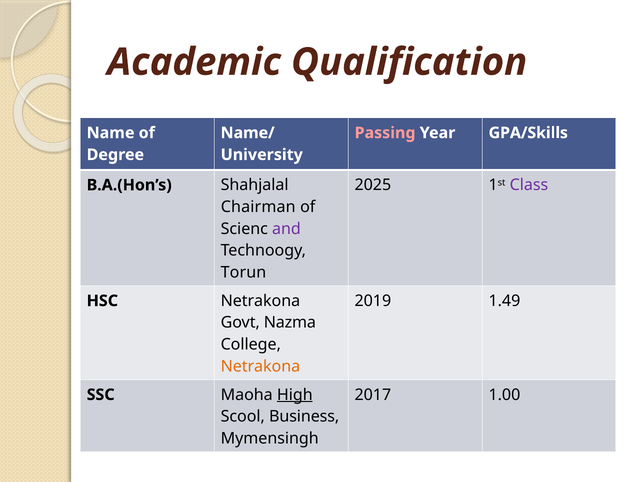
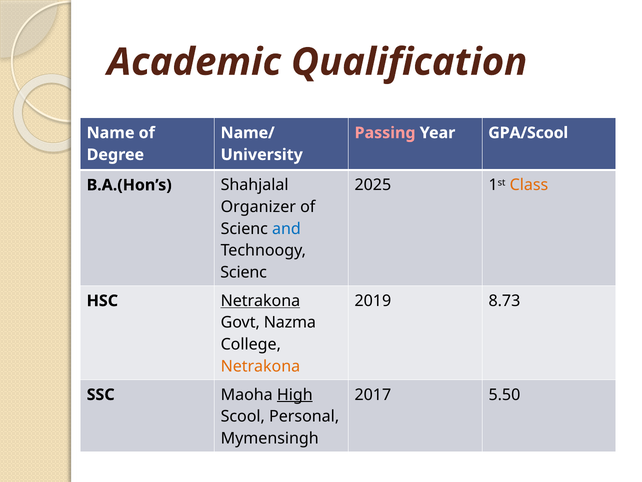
GPA/Skills: GPA/Skills -> GPA/Scool (528, 133)
Class colour: purple -> orange (529, 185)
Chairman: Chairman -> Organizer (258, 207)
and colour: purple -> blue (286, 229)
Torun: Torun -> Scienc (244, 272)
1.49: 1.49 -> 8.73 (504, 301)
Netrakona underline: none -> present (260, 301)
1.00: 1.00 -> 5.50 (504, 394)
Business: Business -> Personal (304, 416)
